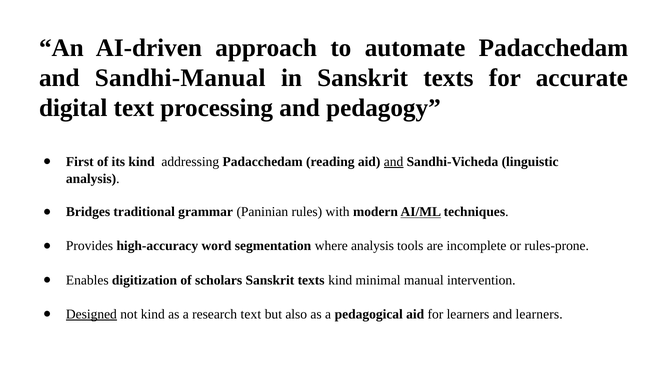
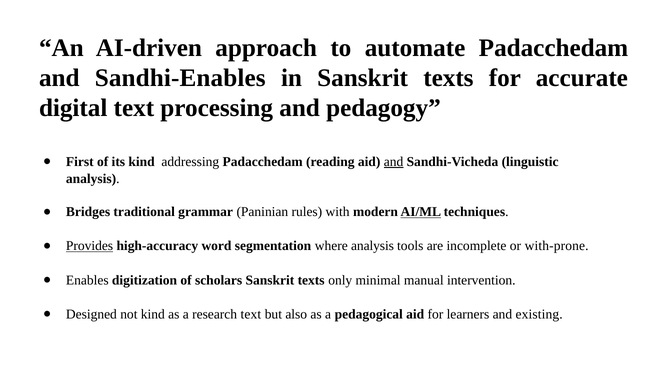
Sandhi-Manual: Sandhi-Manual -> Sandhi-Enables (180, 78)
Provides underline: none -> present (90, 246)
rules-prone: rules-prone -> with-prone (557, 246)
texts kind: kind -> only (340, 280)
Designed underline: present -> none (91, 314)
and learners: learners -> existing (539, 314)
